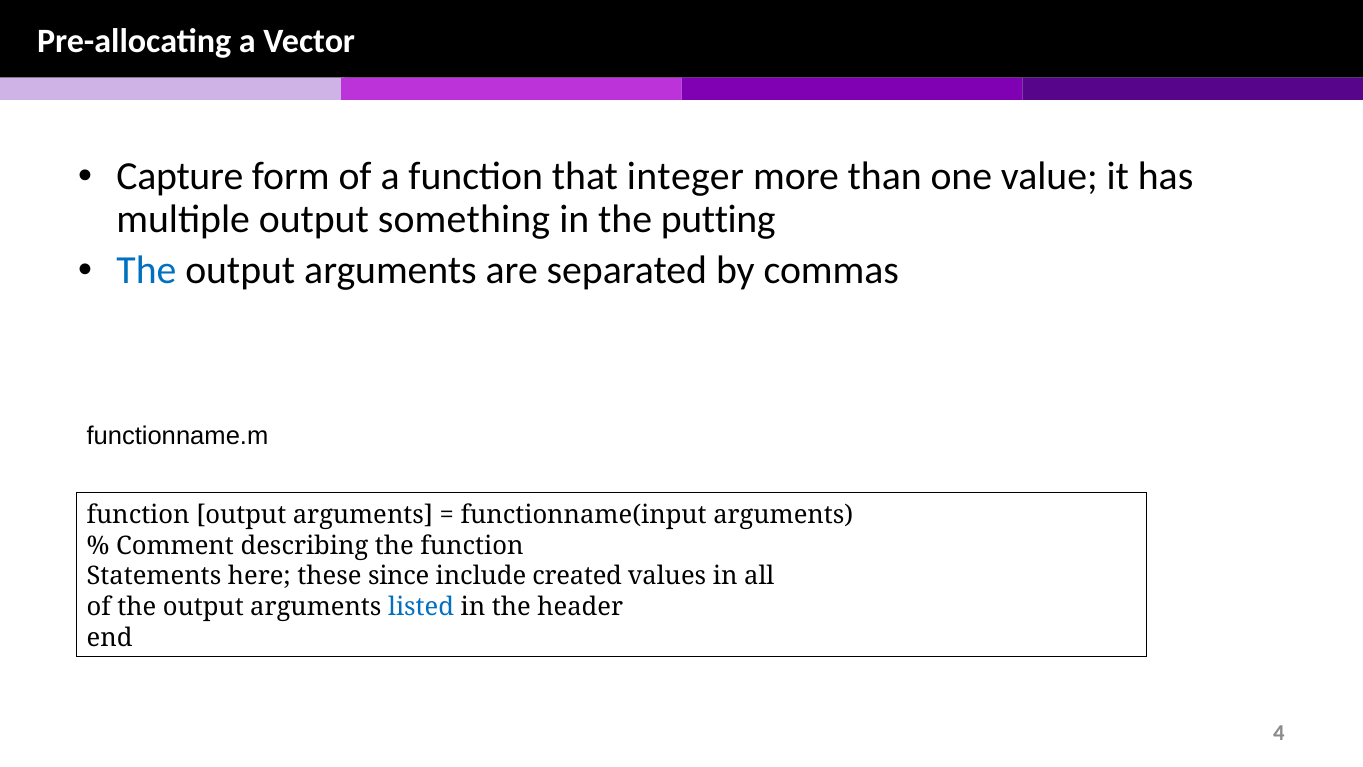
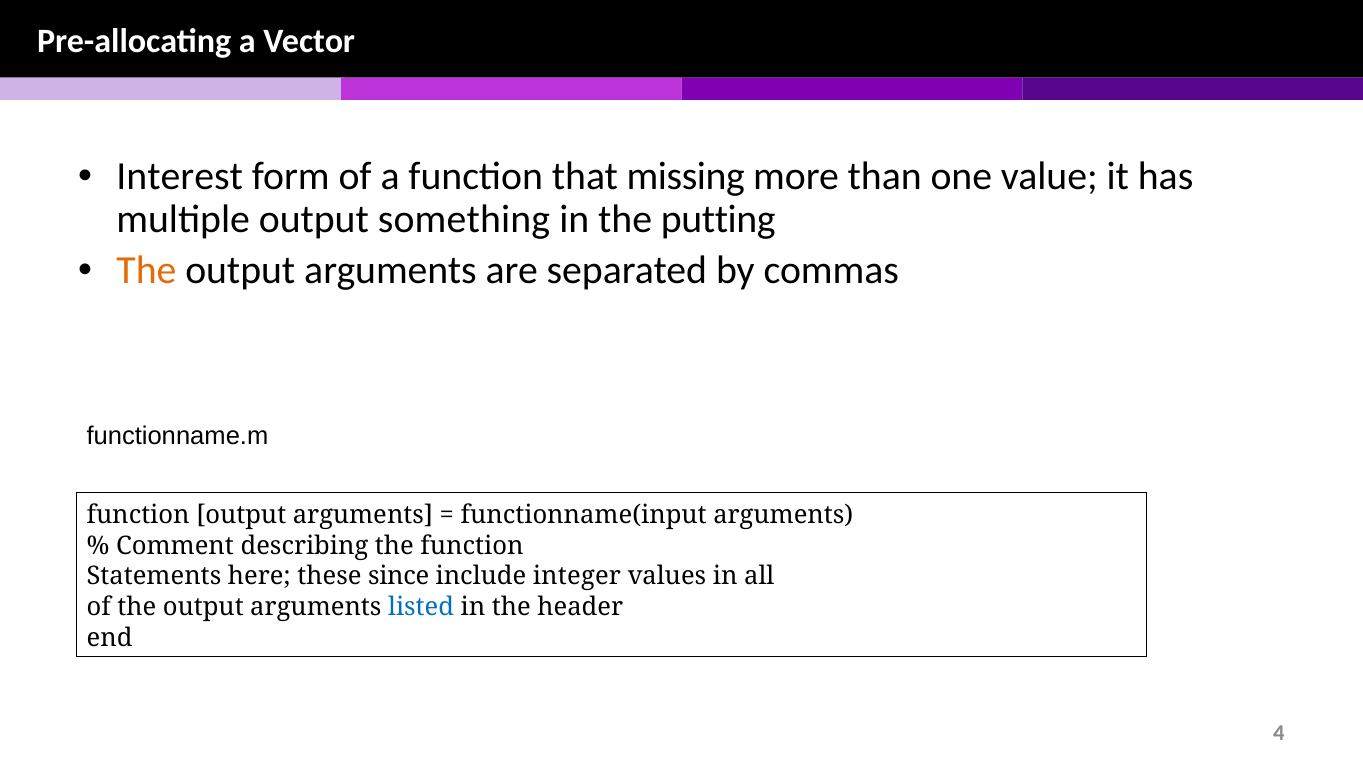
Capture: Capture -> Interest (180, 177)
integer: integer -> missing (686, 177)
The colour: blue -> orange (146, 270)
created: created -> integer (577, 576)
